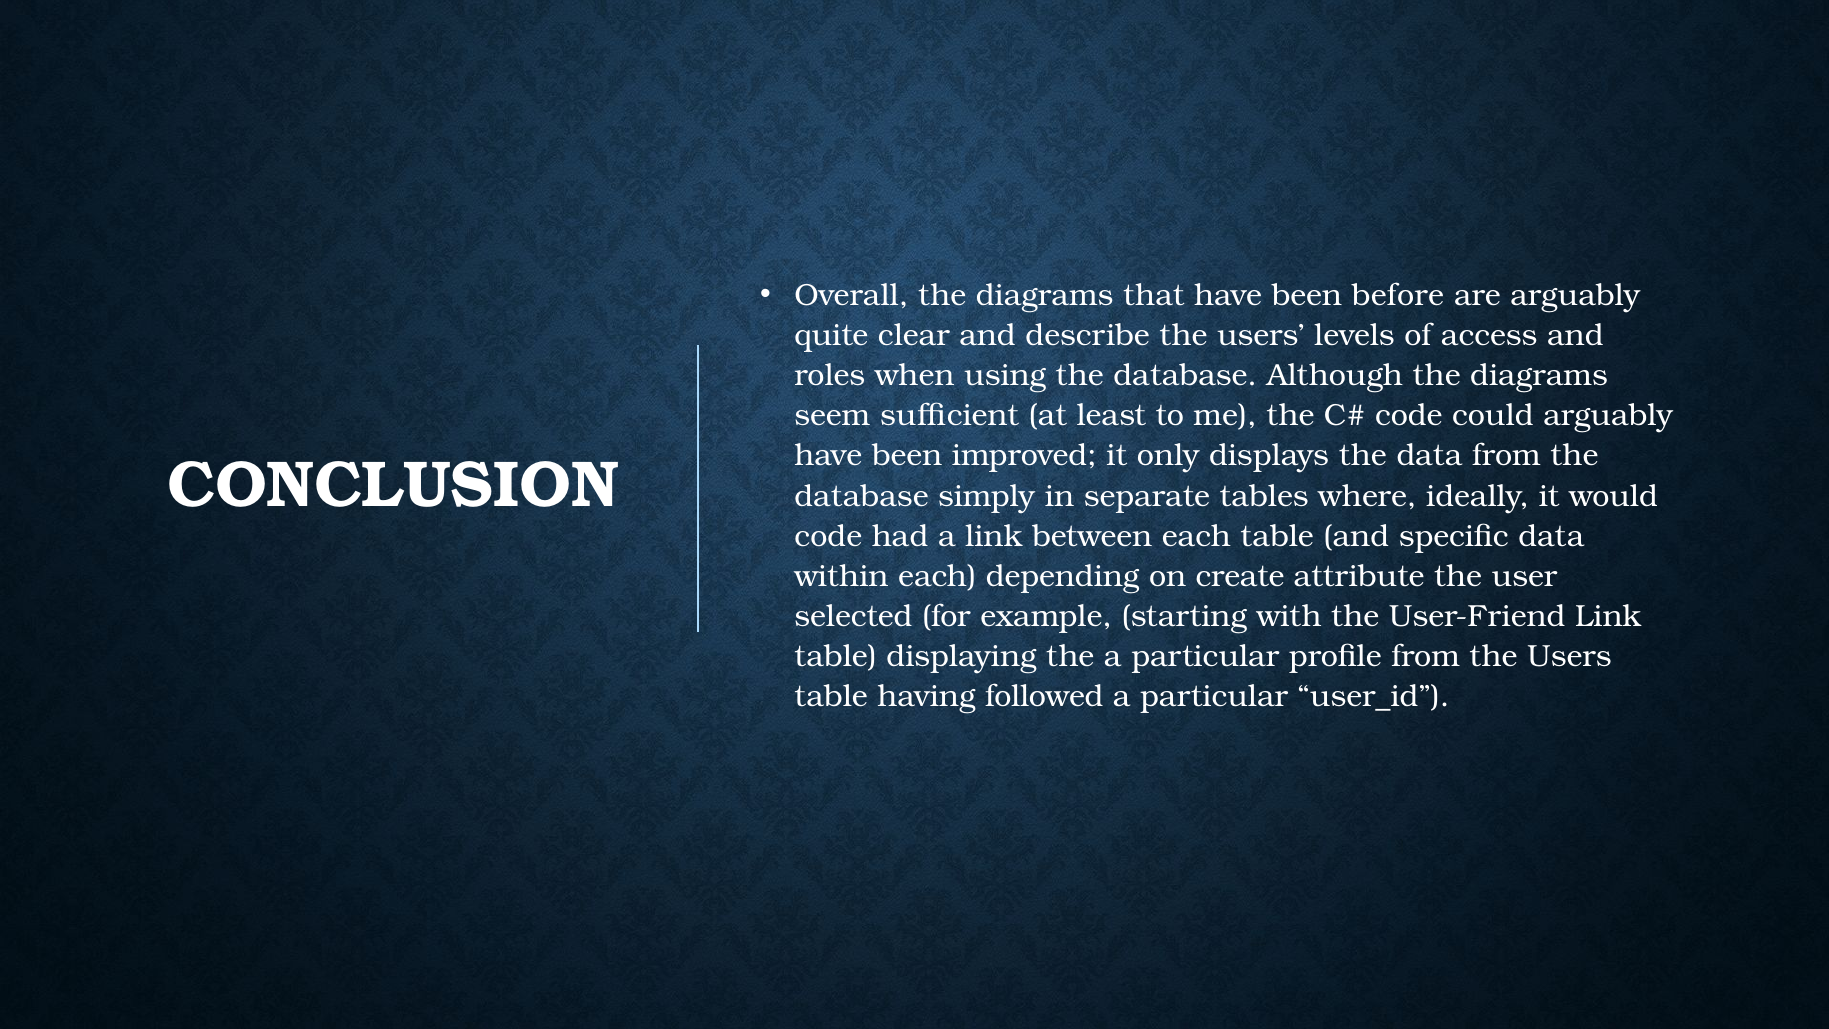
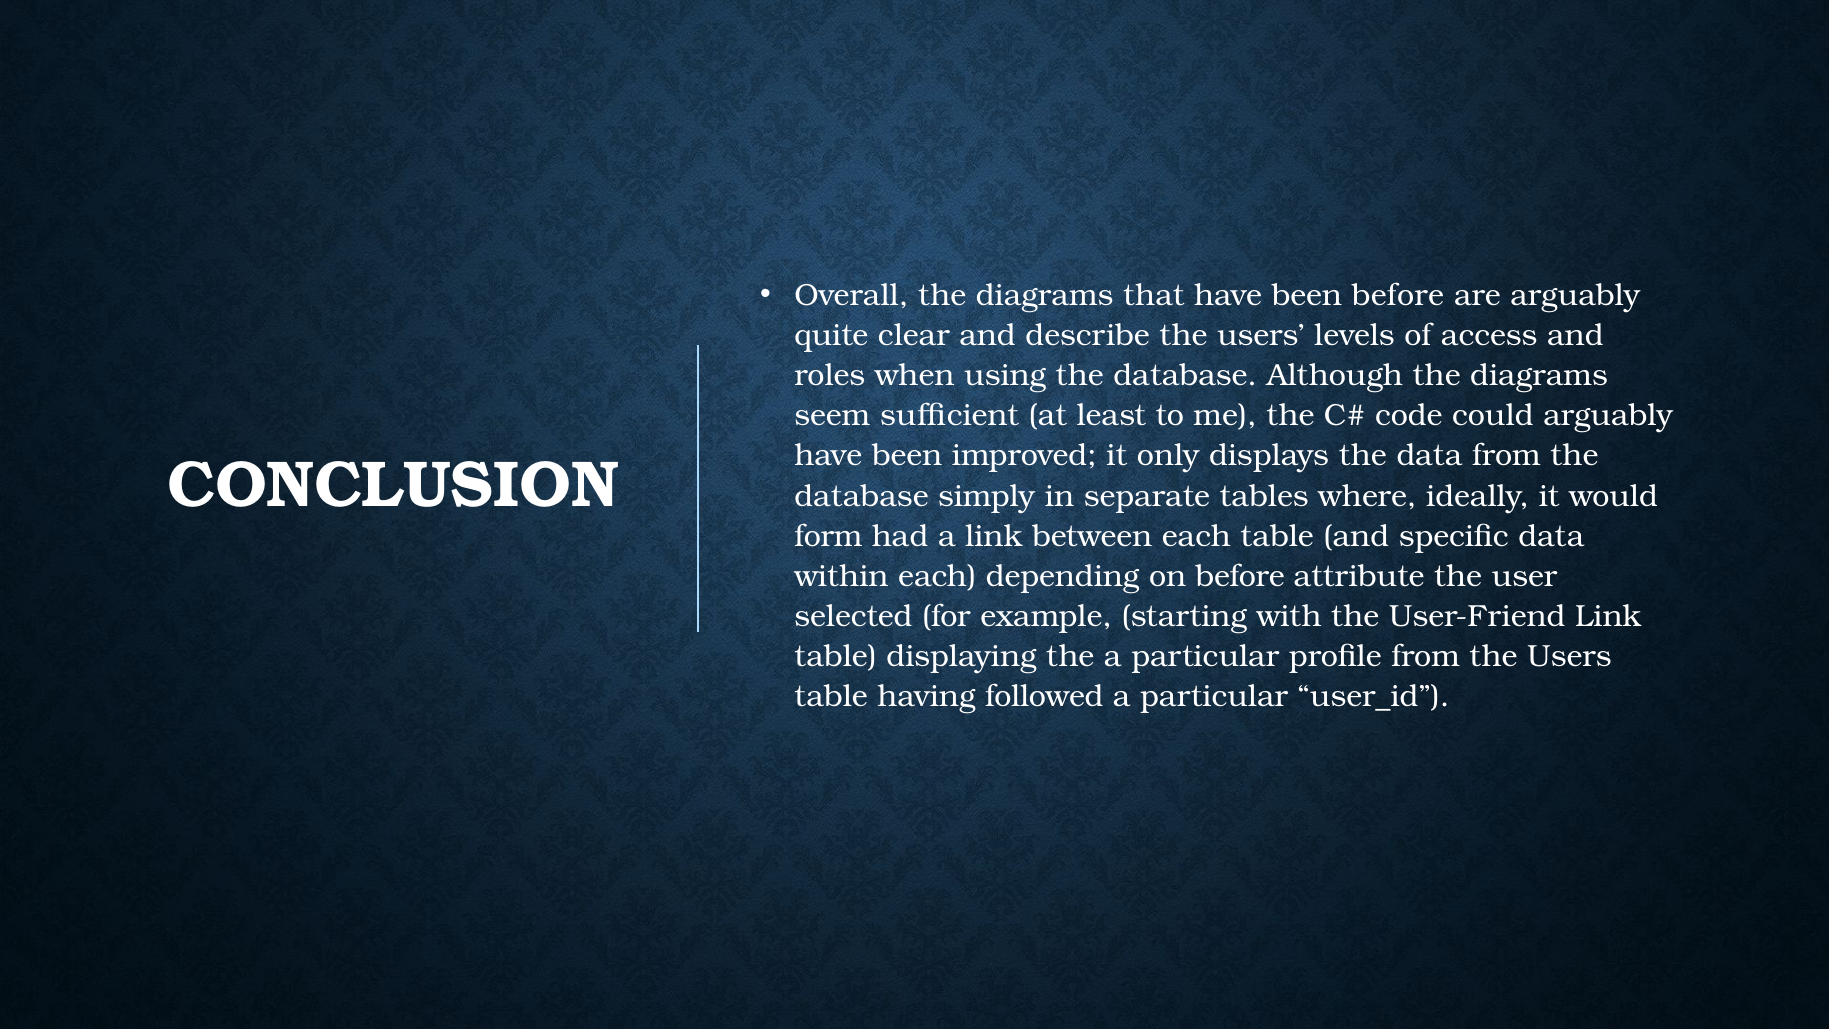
code: code -> form (828, 536)
on create: create -> before (1240, 576)
